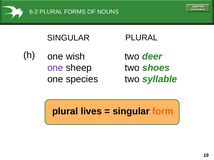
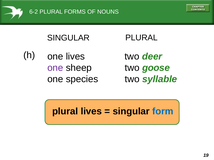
one wish: wish -> lives (75, 57)
shoes: shoes -> goose (156, 68)
form colour: orange -> blue (163, 112)
